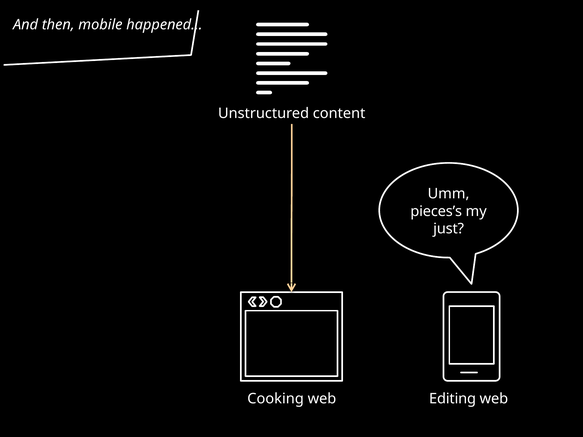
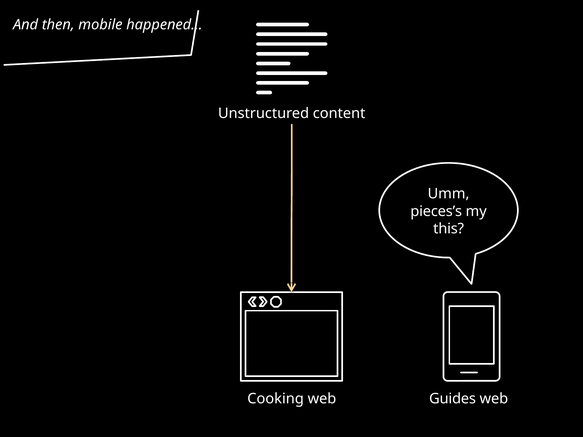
just: just -> this (449, 229)
Editing: Editing -> Guides (453, 399)
